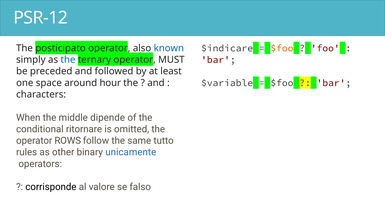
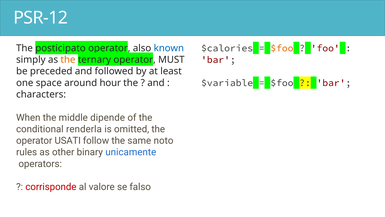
$indicare: $indicare -> $calories (227, 48)
the colour: blue -> orange (68, 60)
ritornare: ritornare -> renderla (84, 129)
ROWS: ROWS -> USATI (68, 140)
tutto: tutto -> noto (164, 140)
corrisponde colour: black -> red (51, 187)
